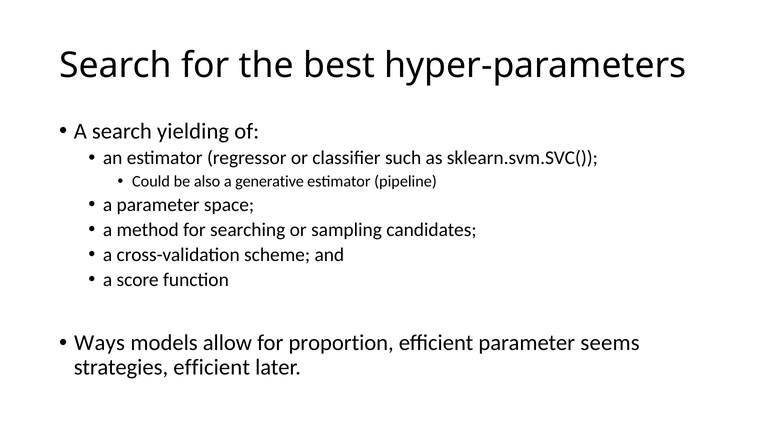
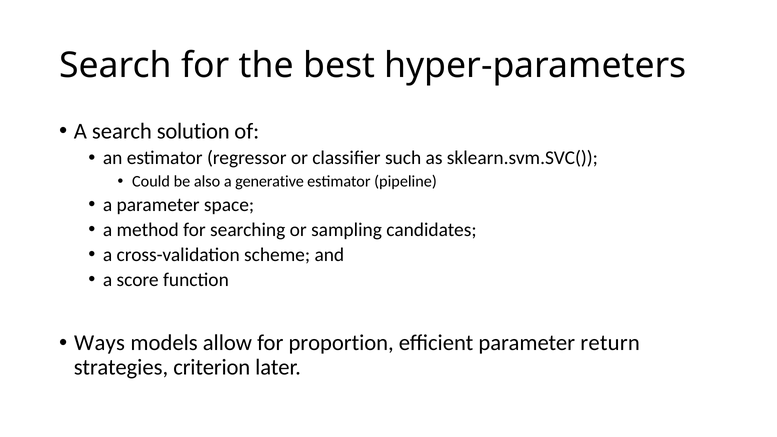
yielding: yielding -> solution (193, 131)
seems: seems -> return (610, 343)
strategies efficient: efficient -> criterion (212, 367)
